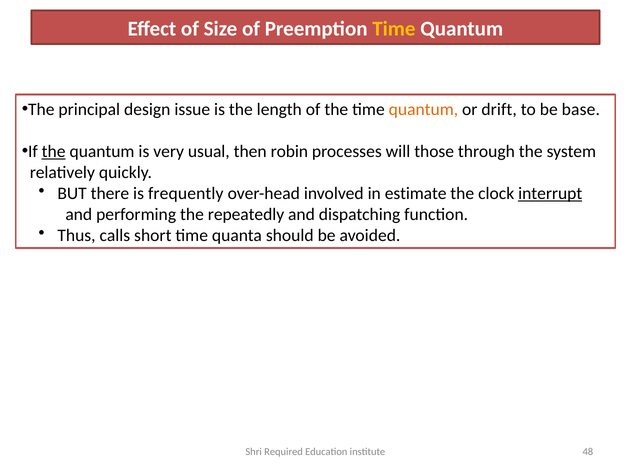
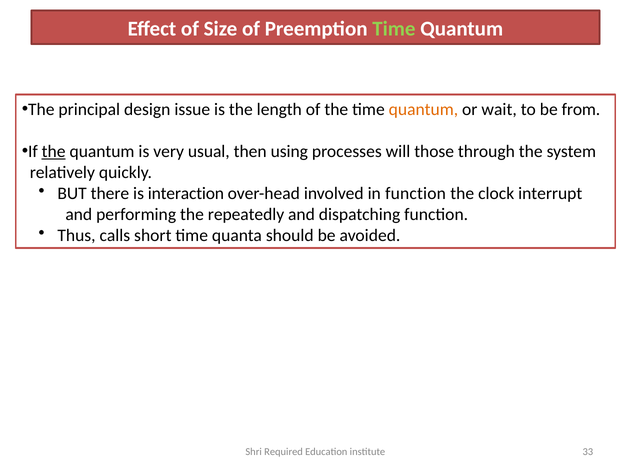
Time colour: yellow -> light green (394, 29)
drift: drift -> wait (499, 110)
base: base -> from (581, 110)
robin: robin -> using (289, 152)
frequently: frequently -> interaction (186, 194)
in estimate: estimate -> function (416, 194)
interrupt underline: present -> none (550, 194)
48: 48 -> 33 (588, 452)
